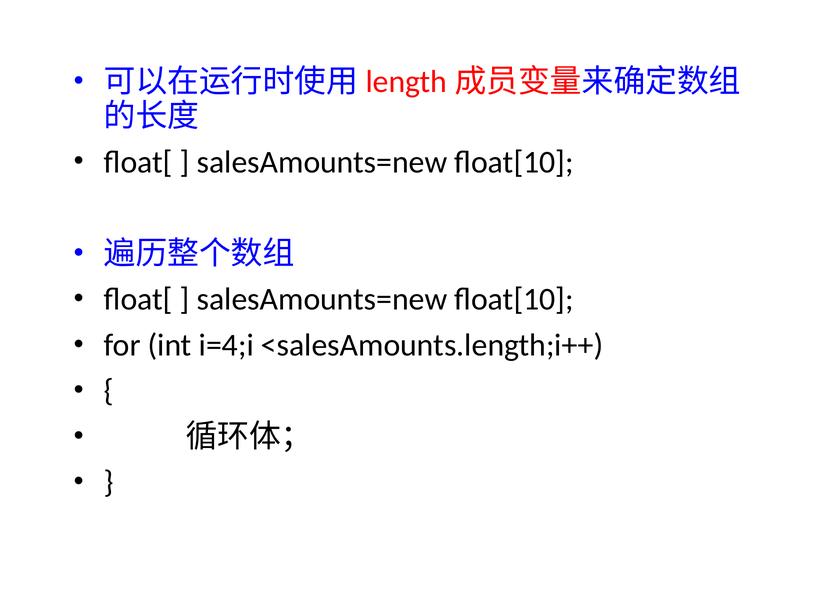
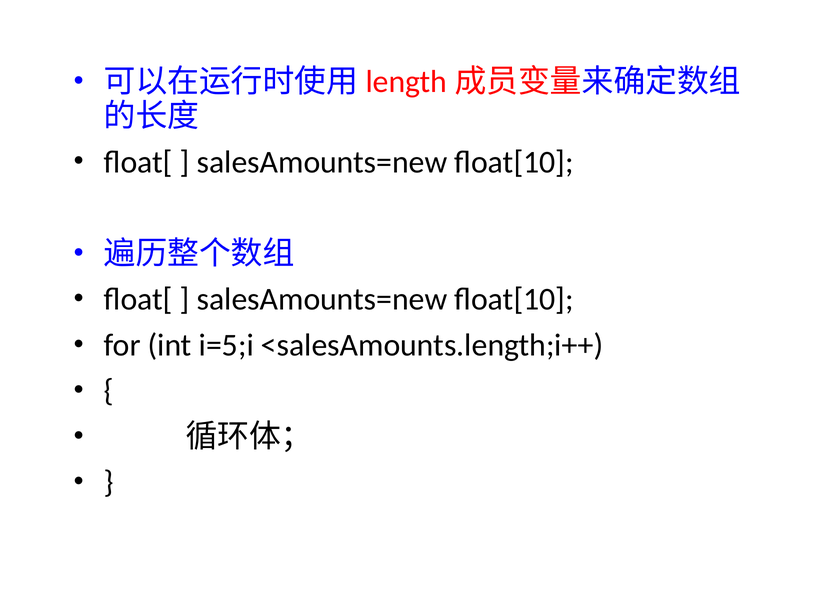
i=4;i: i=4;i -> i=5;i (226, 345)
